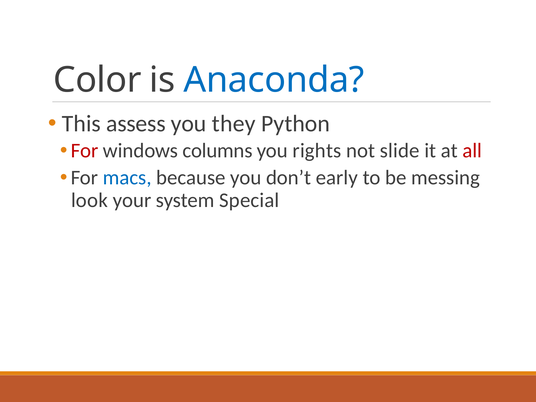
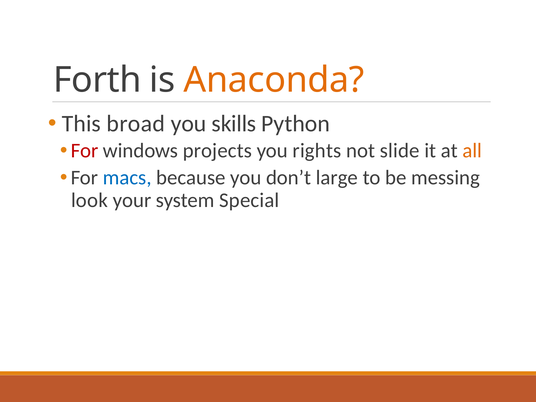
Color: Color -> Forth (97, 80)
Anaconda colour: blue -> orange (274, 80)
assess: assess -> broad (136, 124)
they: they -> skills (234, 124)
columns: columns -> projects (217, 151)
all colour: red -> orange (472, 151)
early: early -> large (337, 178)
